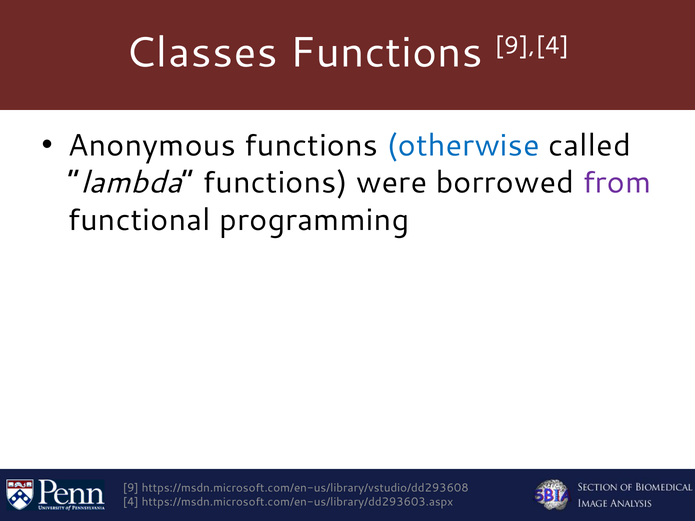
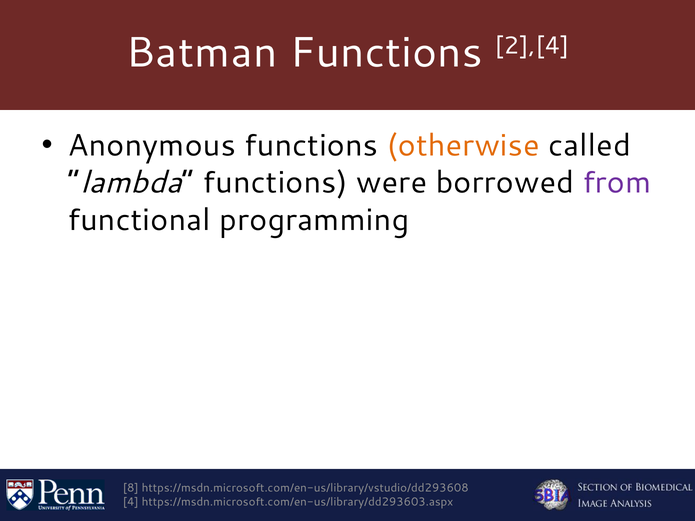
Classes: Classes -> Batman (202, 53)
9],[4: 9],[4 -> 2],[4 (532, 46)
otherwise colour: blue -> orange (463, 146)
9: 9 -> 8 (131, 488)
